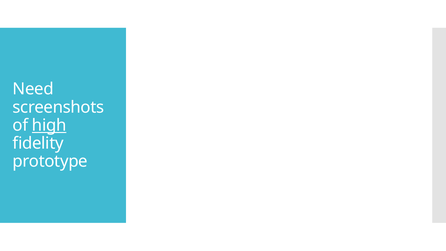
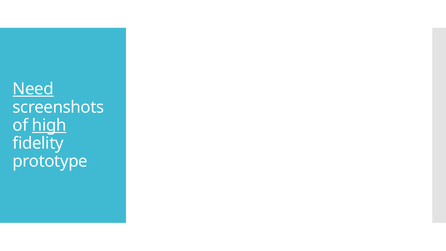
Need underline: none -> present (33, 89)
